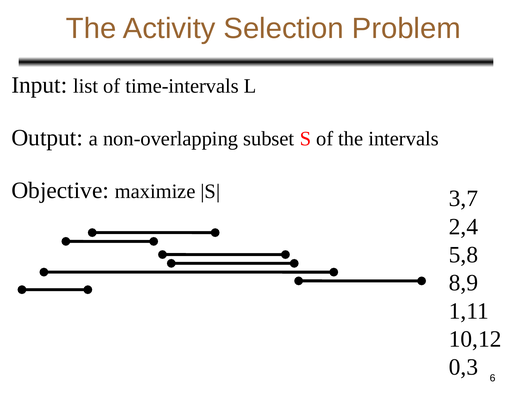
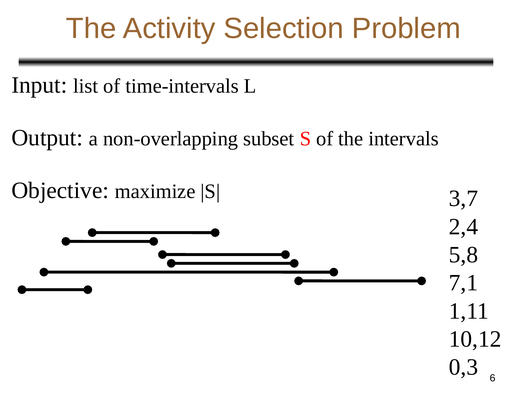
8,9: 8,9 -> 7,1 (463, 283)
